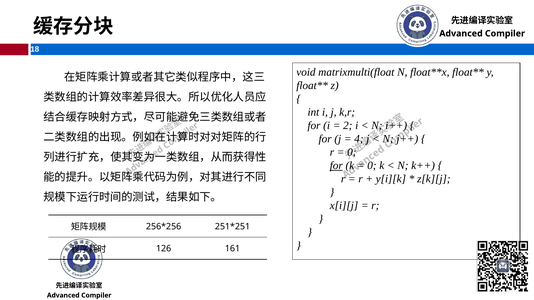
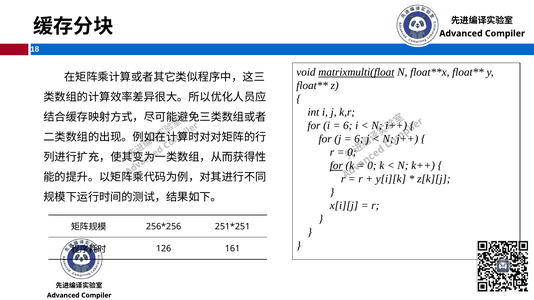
matrixmulti(float underline: none -> present (356, 72)
2: 2 -> 6 (348, 126)
4: 4 -> 6 (359, 139)
